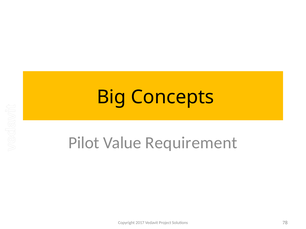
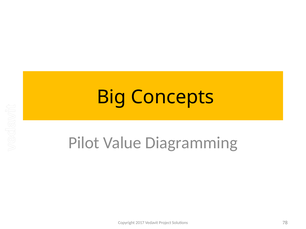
Requirement: Requirement -> Diagramming (191, 143)
